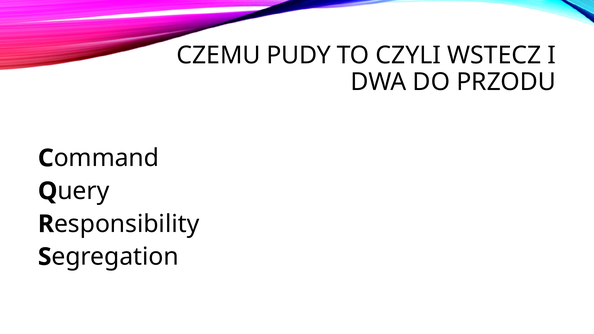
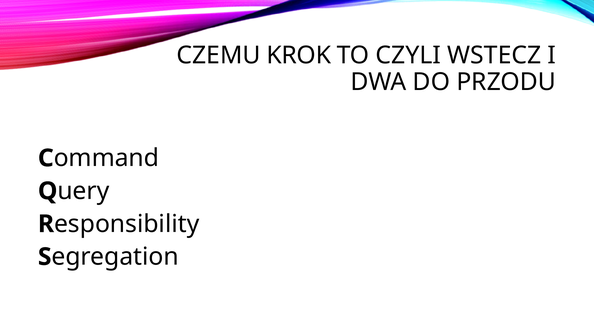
PUDY: PUDY -> KROK (299, 55)
